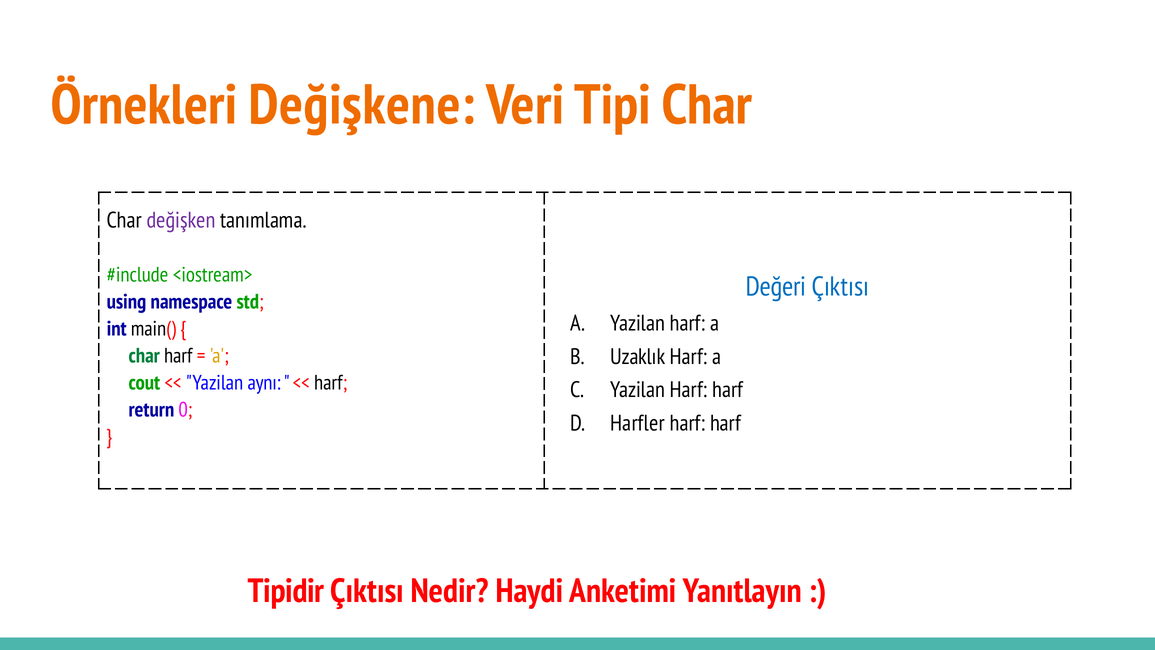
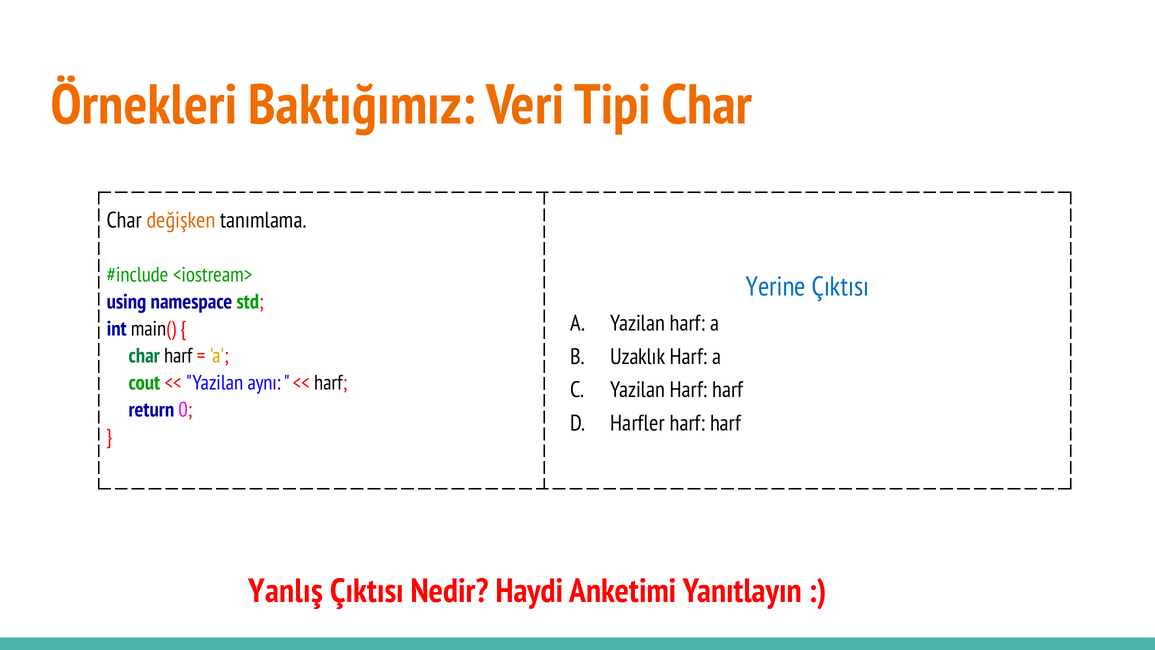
Değişkene: Değişkene -> Baktığımız (362, 105)
değişken colour: purple -> orange (181, 220)
Değeri: Değeri -> Yerine (776, 287)
Tipidir: Tipidir -> Yanlış (286, 591)
